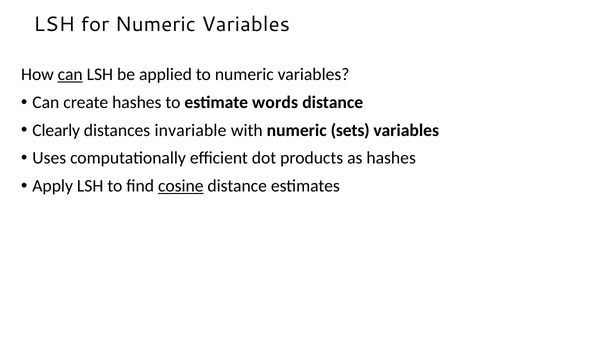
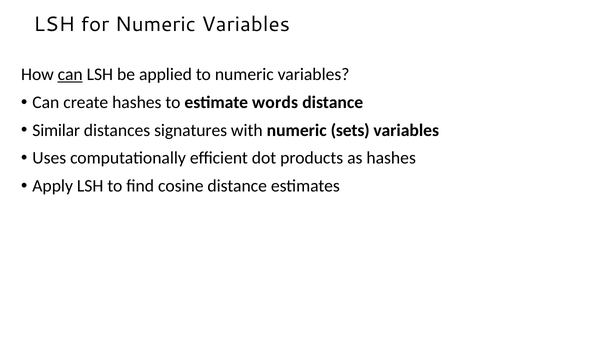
Clearly: Clearly -> Similar (56, 130)
invariable: invariable -> signatures (191, 130)
cosine underline: present -> none (181, 186)
